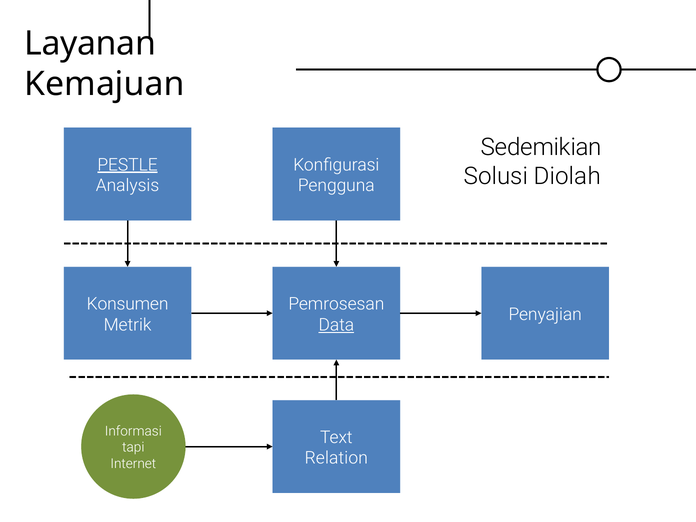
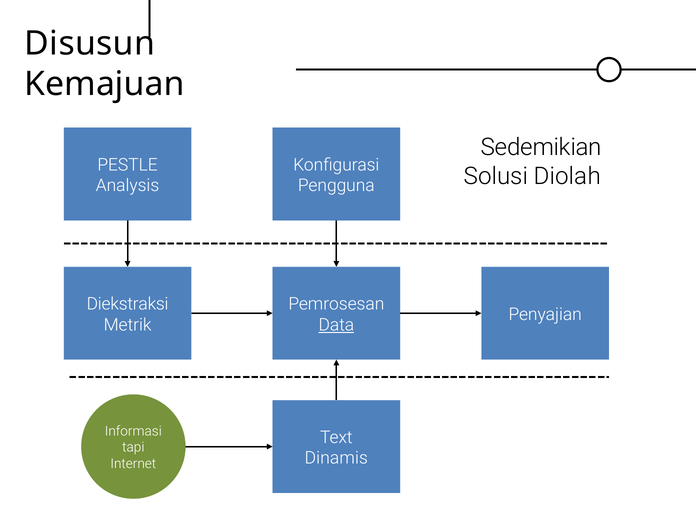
Layanan: Layanan -> Disusun (90, 44)
PESTLE underline: present -> none (128, 165)
Konsumen: Konsumen -> Diekstraksi (128, 304)
Relation: Relation -> Dinamis (336, 458)
